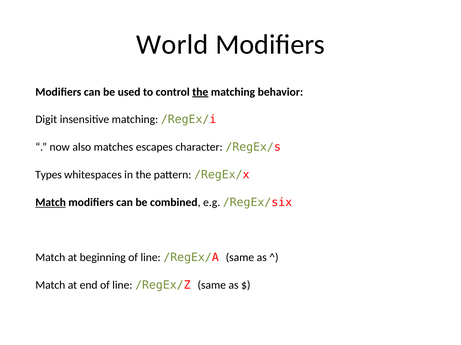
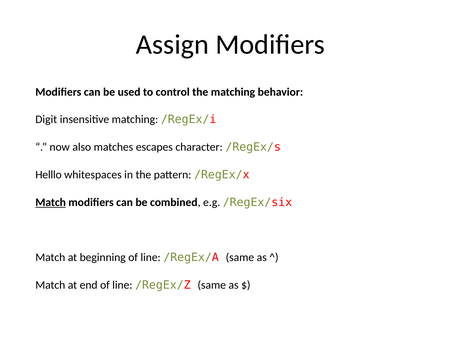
World: World -> Assign (172, 45)
the underline: present -> none (200, 92)
Types: Types -> Helllo (49, 175)
